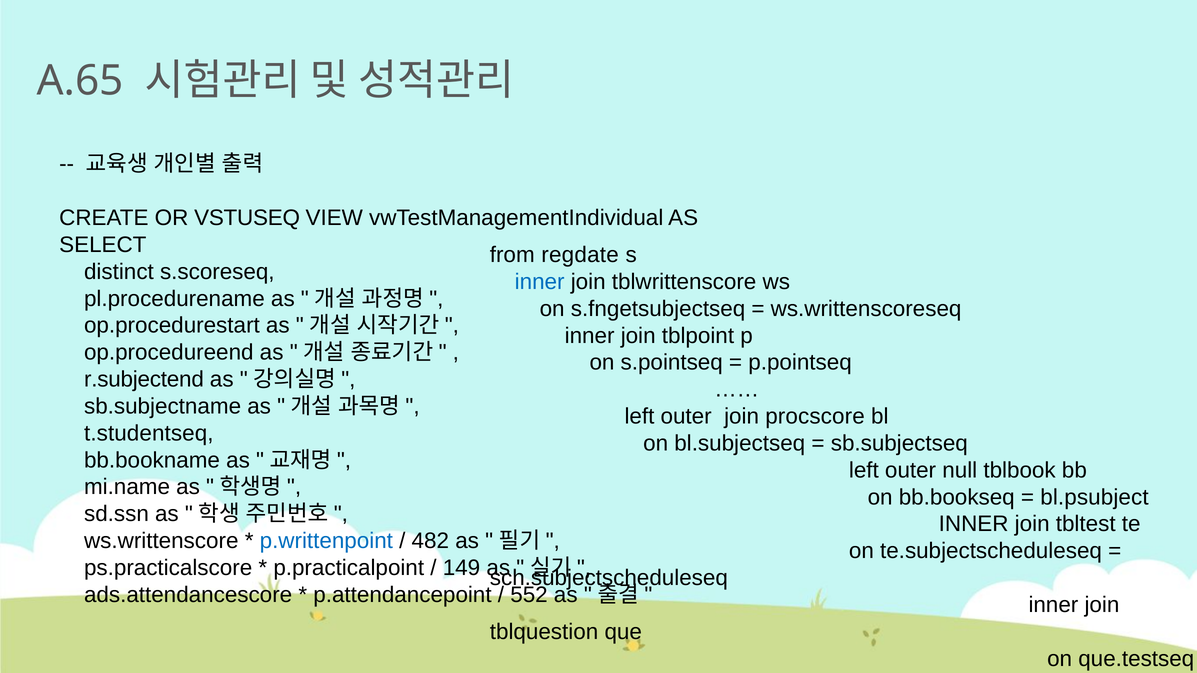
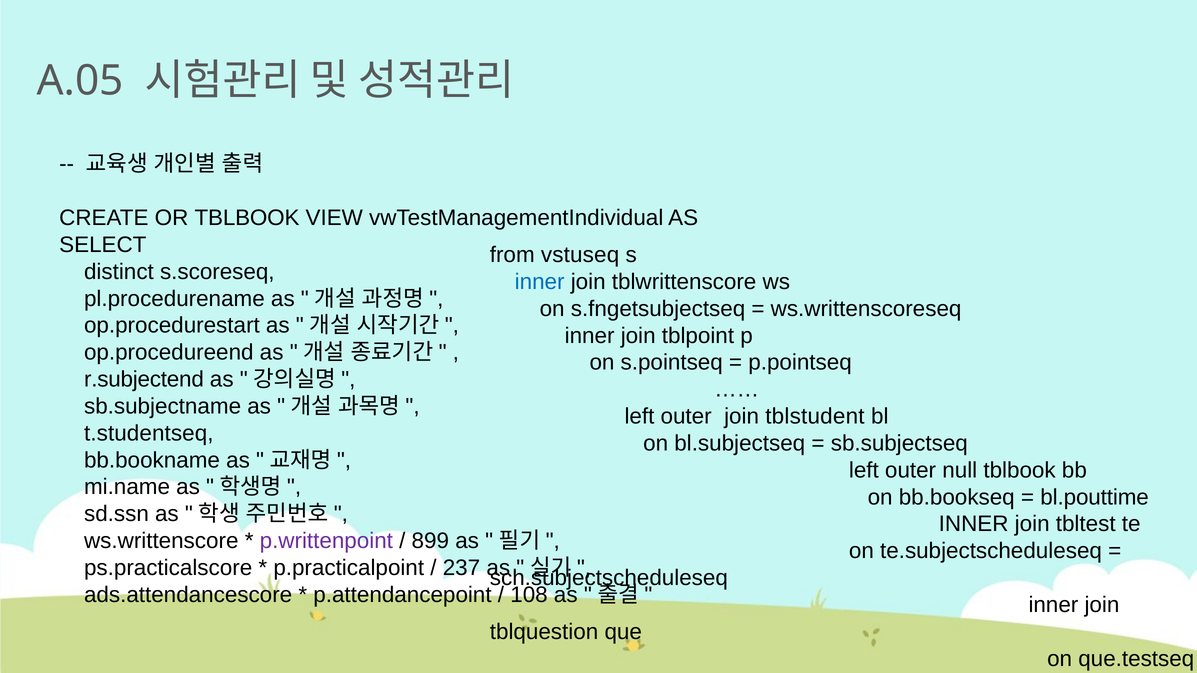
A.65: A.65 -> A.05 (80, 81)
OR VSTUSEQ: VSTUSEQ -> TBLBOOK (247, 218)
regdate: regdate -> vstuseq (580, 255)
procscore: procscore -> tblstudent (815, 417)
bl.psubject: bl.psubject -> bl.pouttime (1095, 497)
p.writtenpoint colour: blue -> purple (326, 541)
482: 482 -> 899 (430, 541)
149: 149 -> 237 (461, 568)
552: 552 -> 108 (529, 595)
